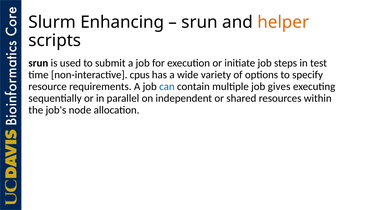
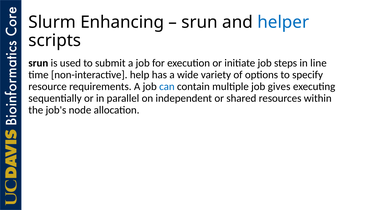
helper colour: orange -> blue (283, 22)
test: test -> line (318, 63)
cpus: cpus -> help (140, 75)
